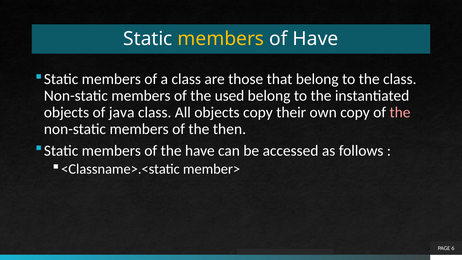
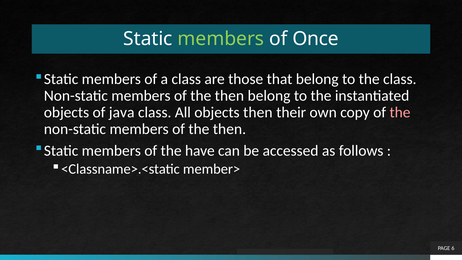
members colour: yellow -> light green (221, 39)
of Have: Have -> Once (316, 39)
used: used -> then (229, 96)
objects copy: copy -> then (258, 112)
